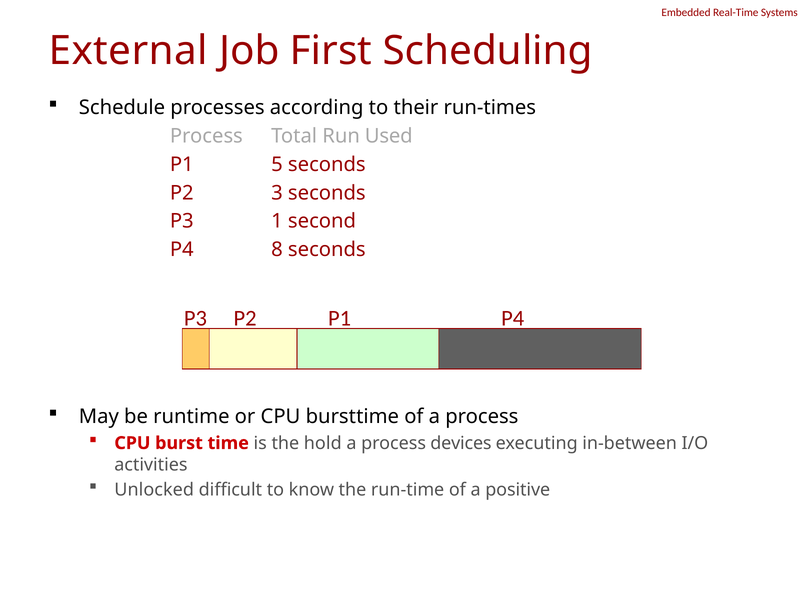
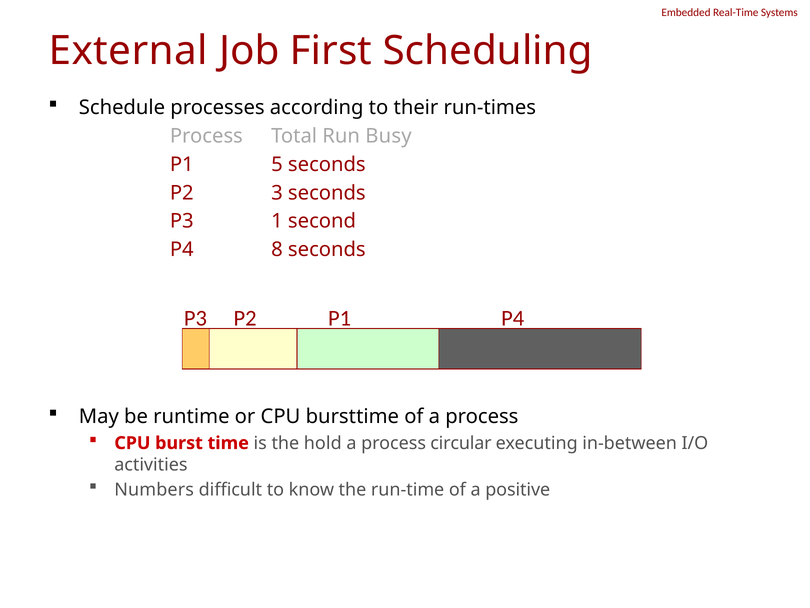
Used: Used -> Busy (389, 136)
devices: devices -> circular (461, 443)
Unlocked: Unlocked -> Numbers (154, 490)
